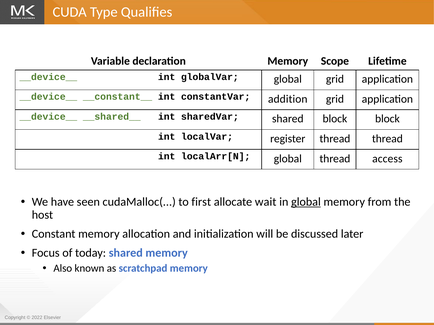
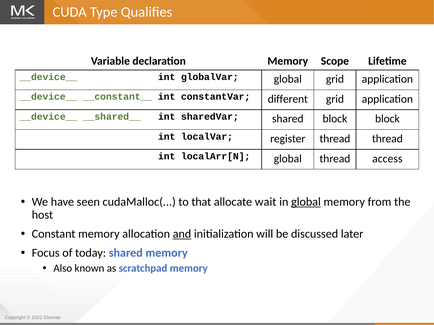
addition: addition -> different (288, 99)
first: first -> that (201, 202)
and underline: none -> present (182, 234)
